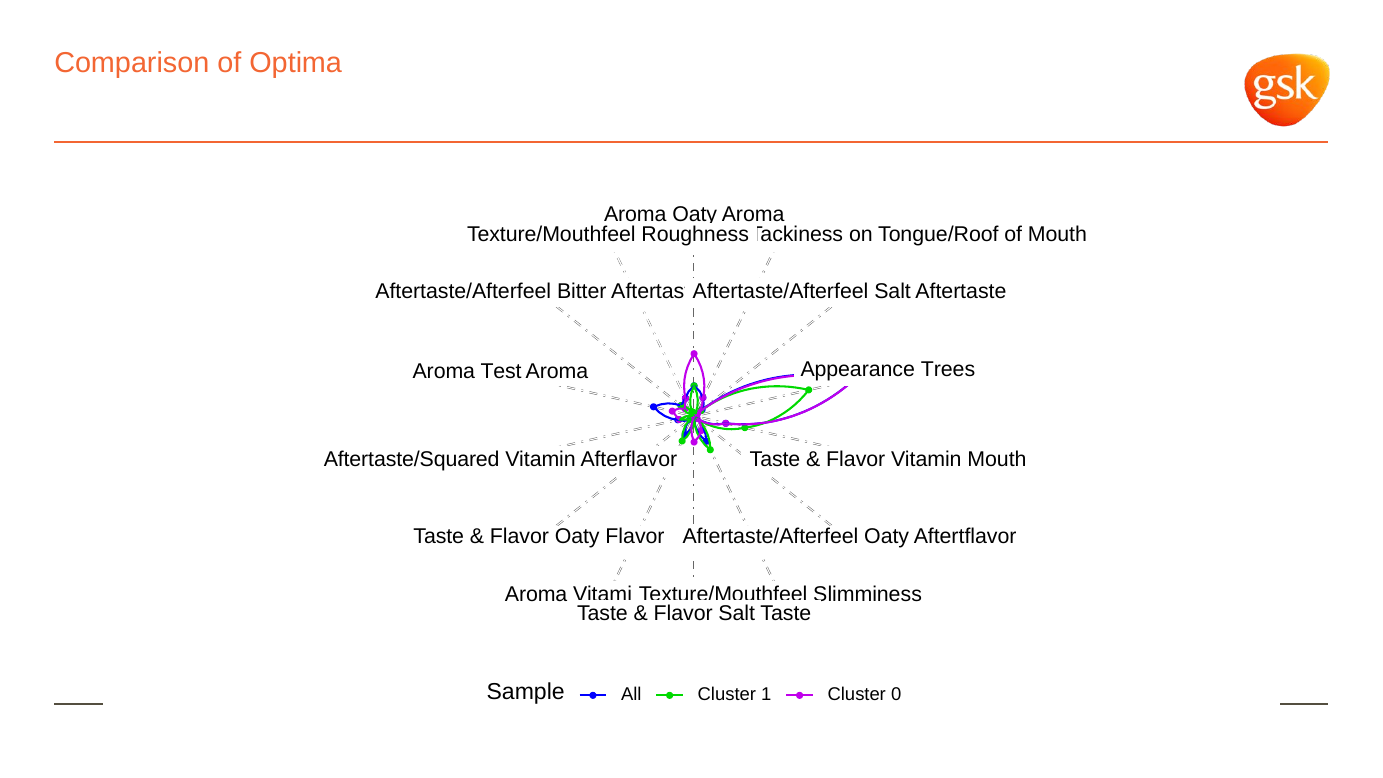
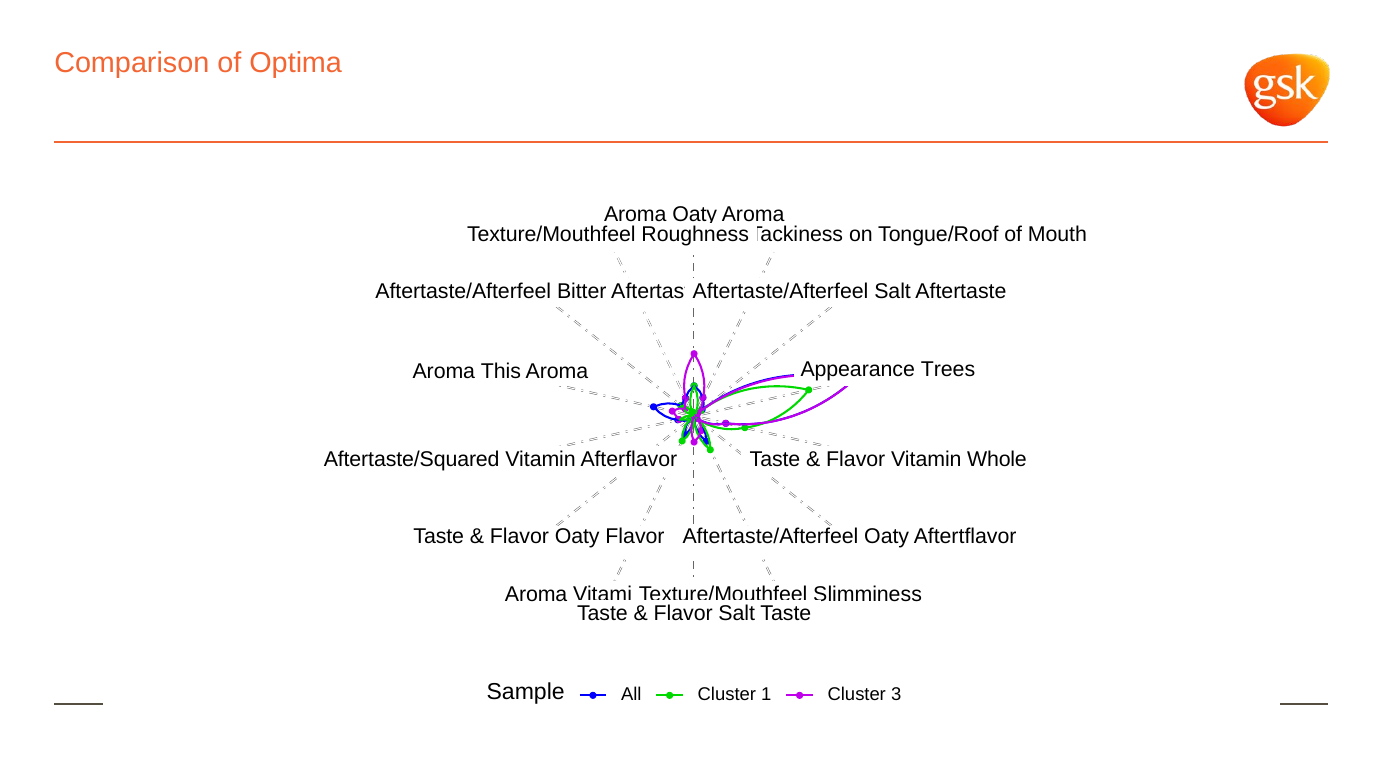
Test: Test -> This (501, 371)
Vitamin Mouth: Mouth -> Whole (997, 459)
0: 0 -> 3 (896, 695)
